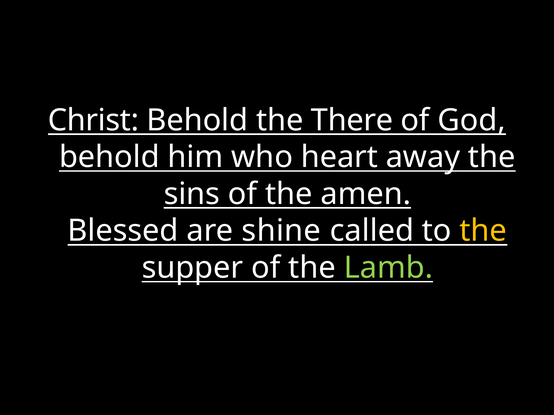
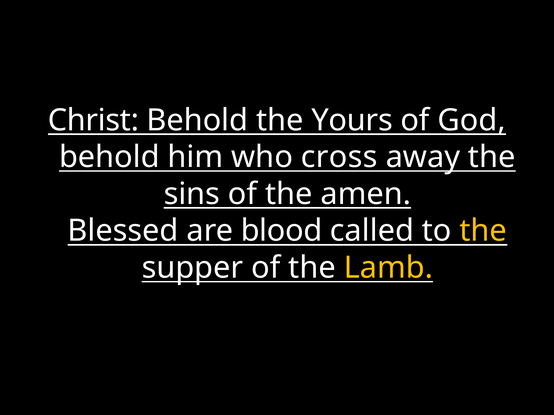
There: There -> Yours (352, 120)
heart: heart -> cross (339, 157)
shine: shine -> blood (282, 231)
Lamb colour: light green -> yellow (388, 268)
